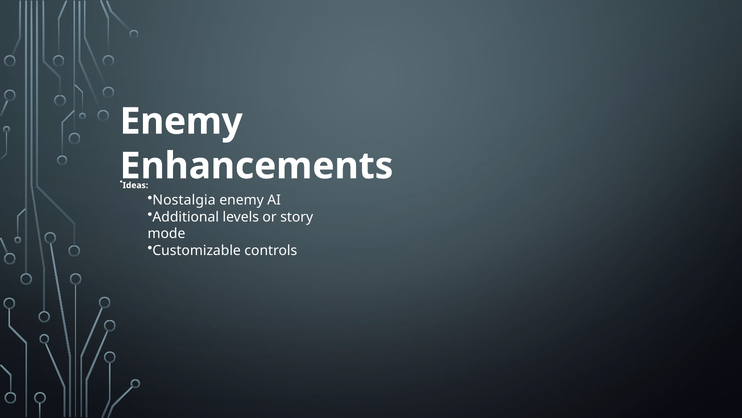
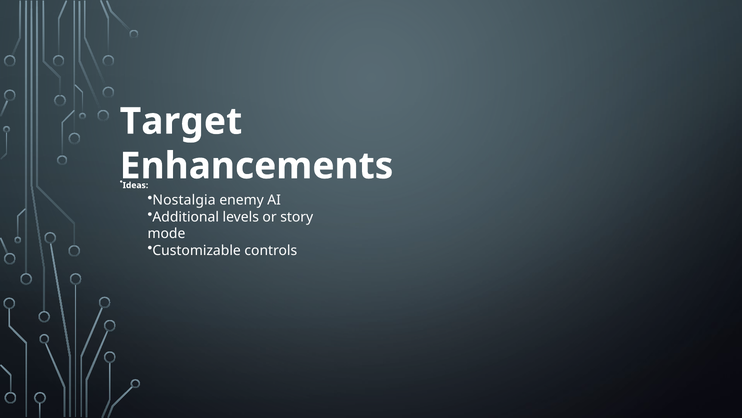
Enemy: Enemy -> Target (181, 121)
